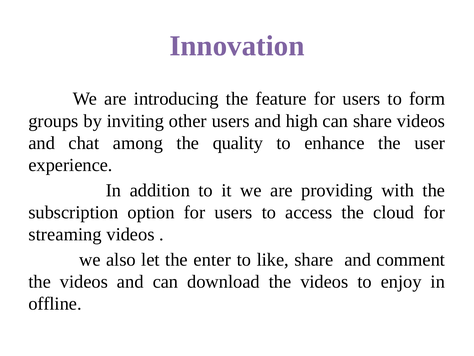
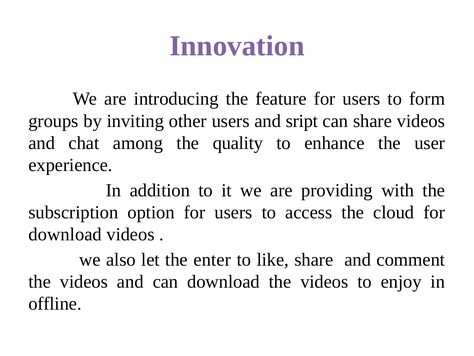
high: high -> sript (302, 121)
streaming: streaming -> download (65, 234)
